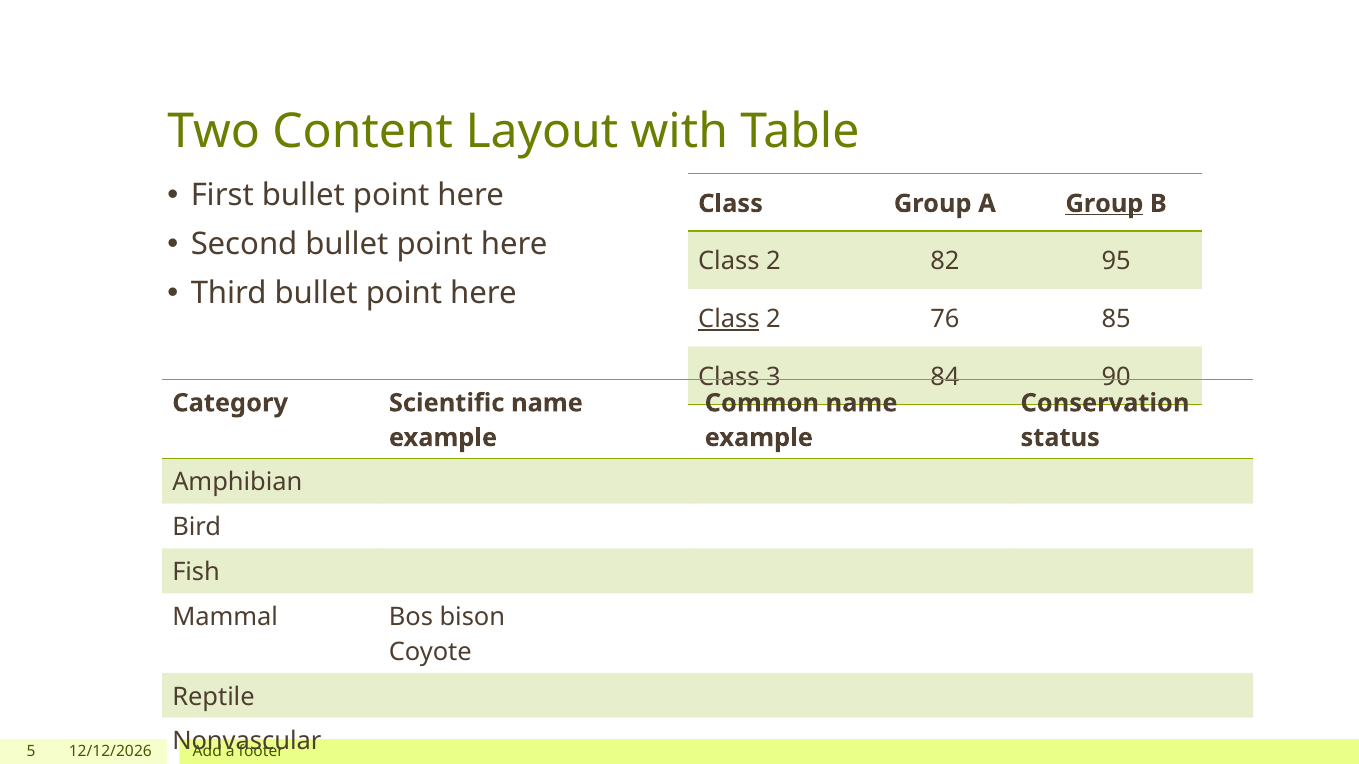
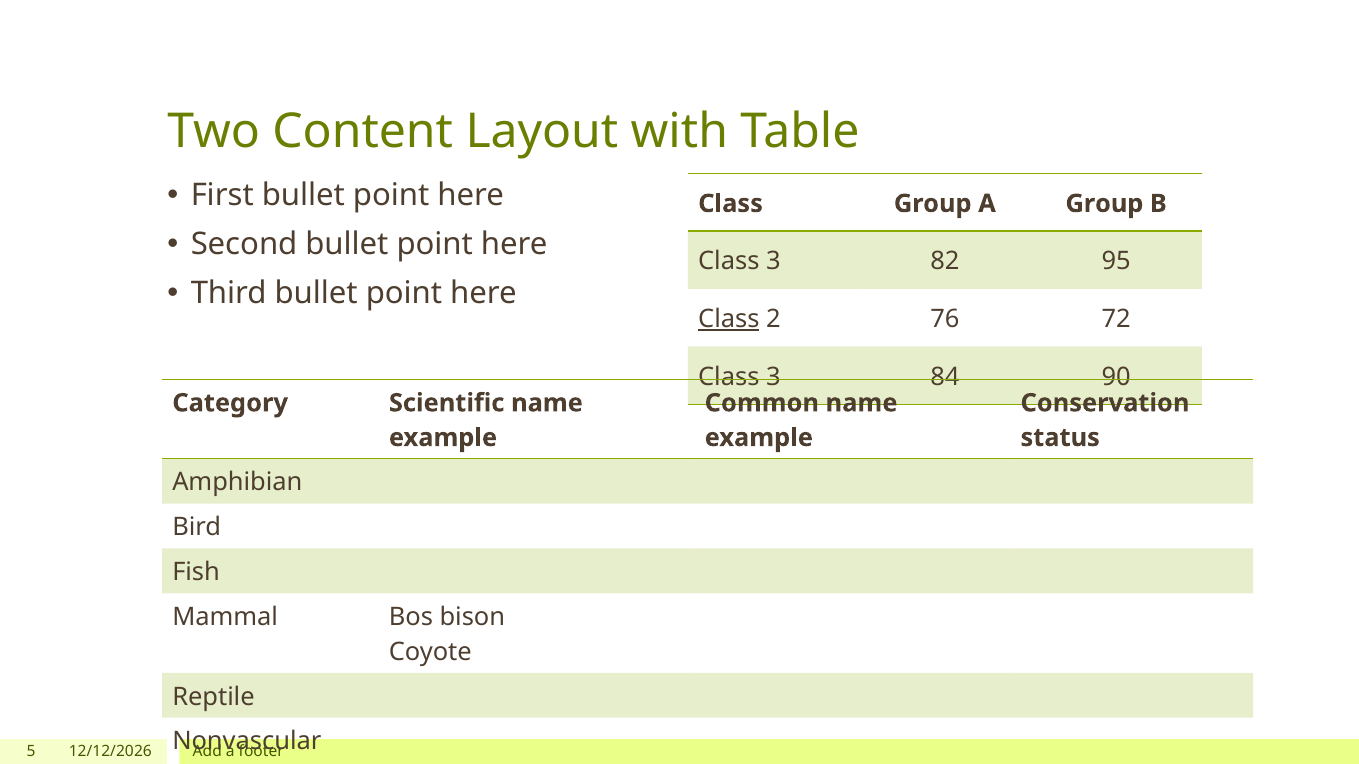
Group underline: present -> none (1104, 204)
2: 2 -> 3 (773, 261)
85: 85 -> 72 (1116, 319)
